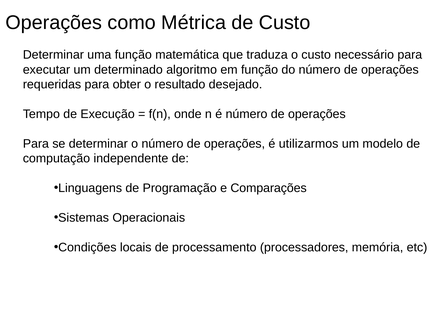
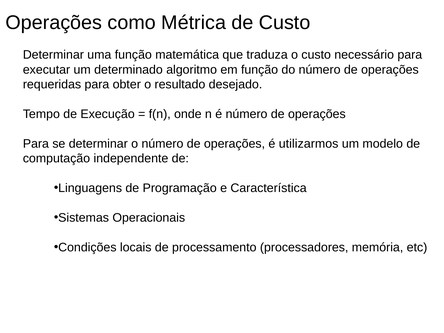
Comparações: Comparações -> Característica (269, 188)
